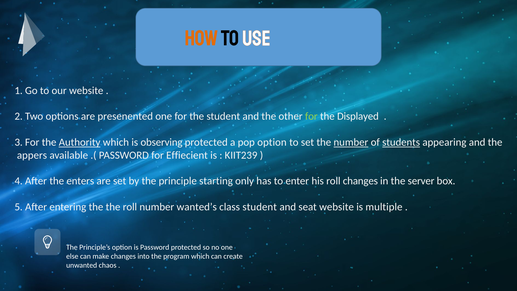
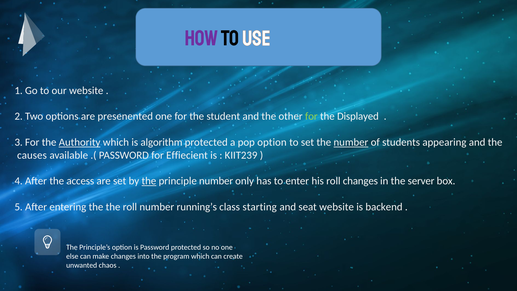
HOW colour: orange -> purple (201, 38)
observing: observing -> algorithm (162, 142)
students underline: present -> none (401, 142)
appers: appers -> causes (32, 155)
enters: enters -> access (80, 181)
the underline: none -> present (149, 181)
principle starting: starting -> number (216, 181)
wanted’s: wanted’s -> running’s (197, 207)
class student: student -> starting (260, 207)
multiple: multiple -> backend (384, 207)
